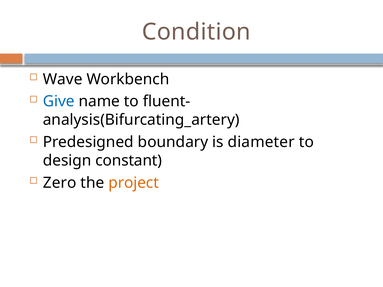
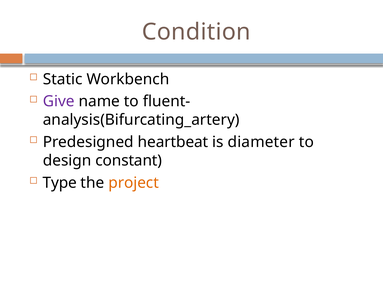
Wave: Wave -> Static (63, 79)
Give colour: blue -> purple (59, 101)
boundary: boundary -> heartbeat (173, 142)
Zero: Zero -> Type (60, 183)
